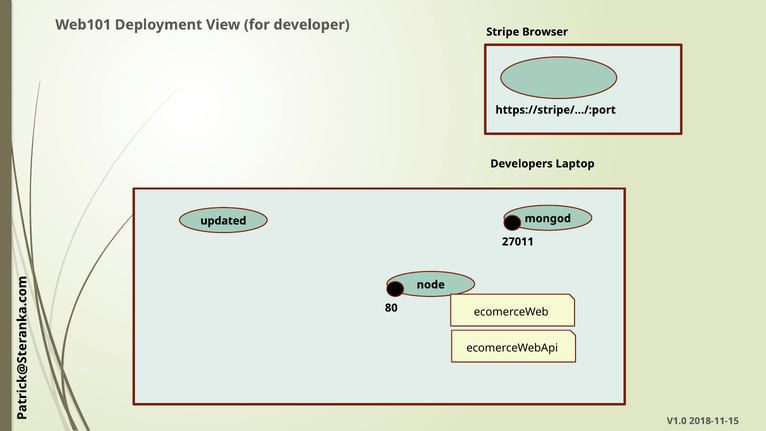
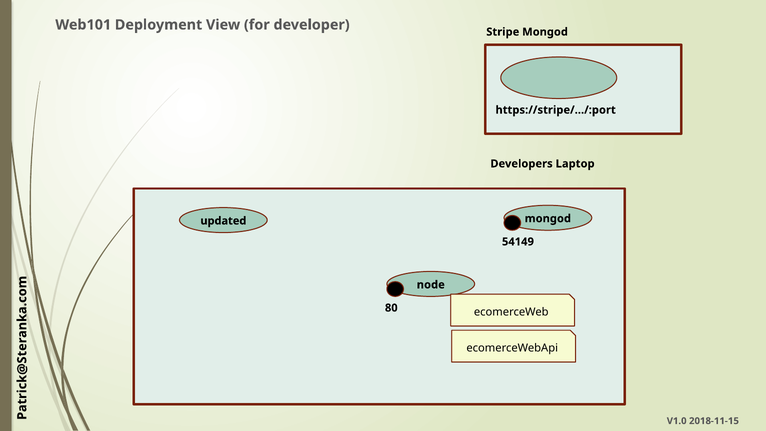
Stripe Browser: Browser -> Mongod (545, 32)
27011: 27011 -> 54149 (518, 242)
